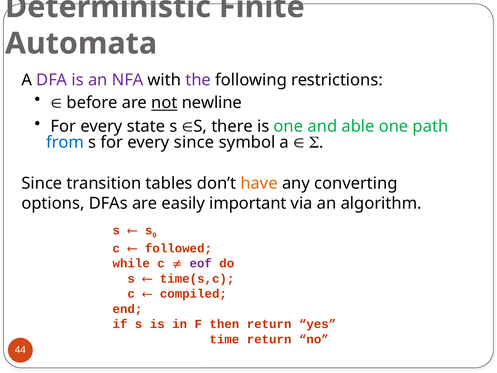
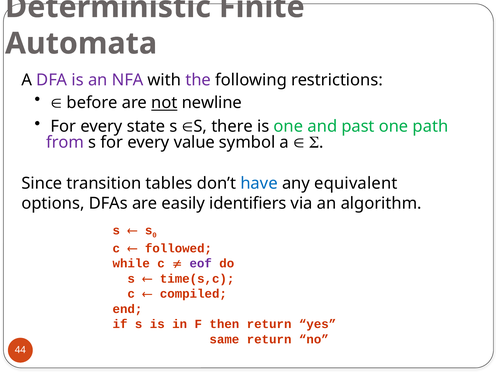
able: able -> past (358, 126)
from colour: blue -> purple (65, 142)
every since: since -> value (194, 142)
have colour: orange -> blue (259, 183)
converting: converting -> equivalent (356, 183)
important: important -> identifiers (248, 203)
time: time -> same (224, 339)
